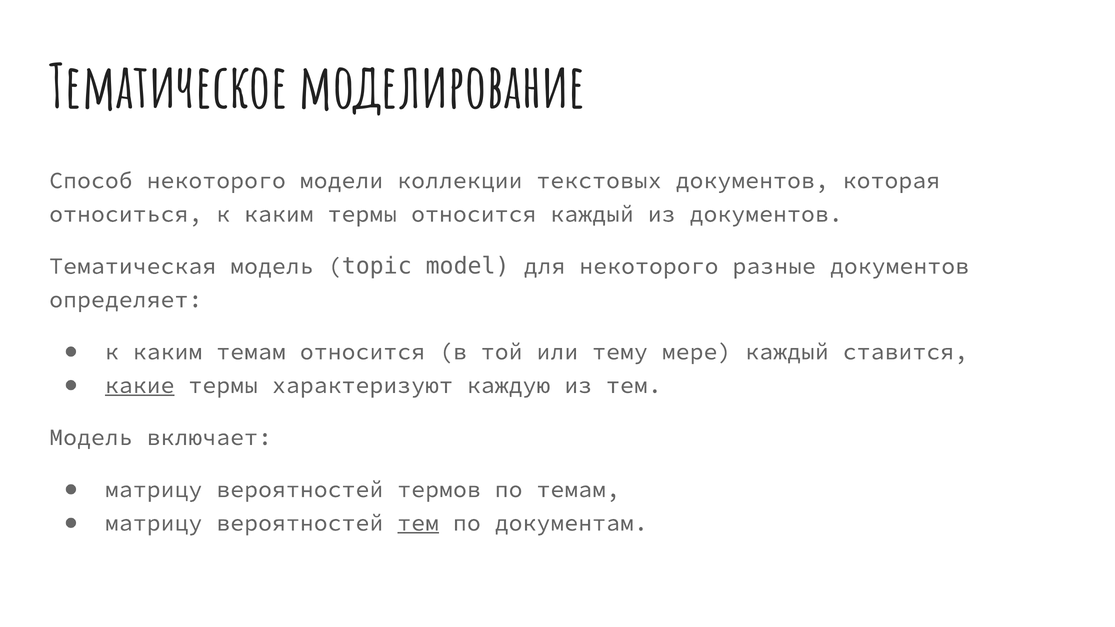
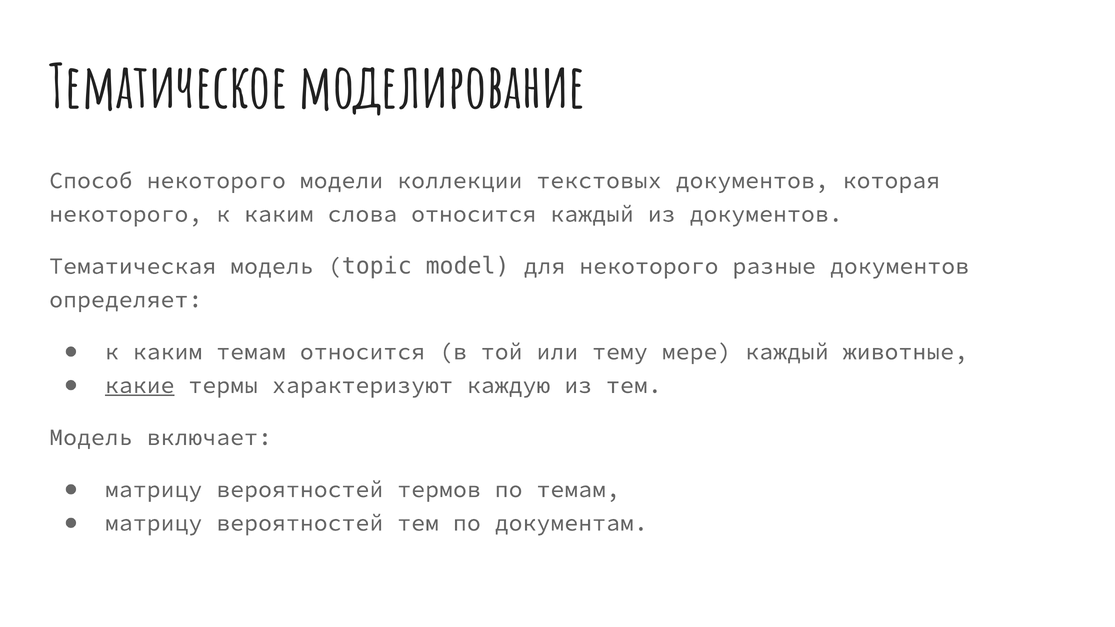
относиться: относиться -> некоторого (126, 214)
каким термы: термы -> слова (362, 214)
ставится: ставится -> животные (905, 352)
тем underline: present -> none (418, 523)
